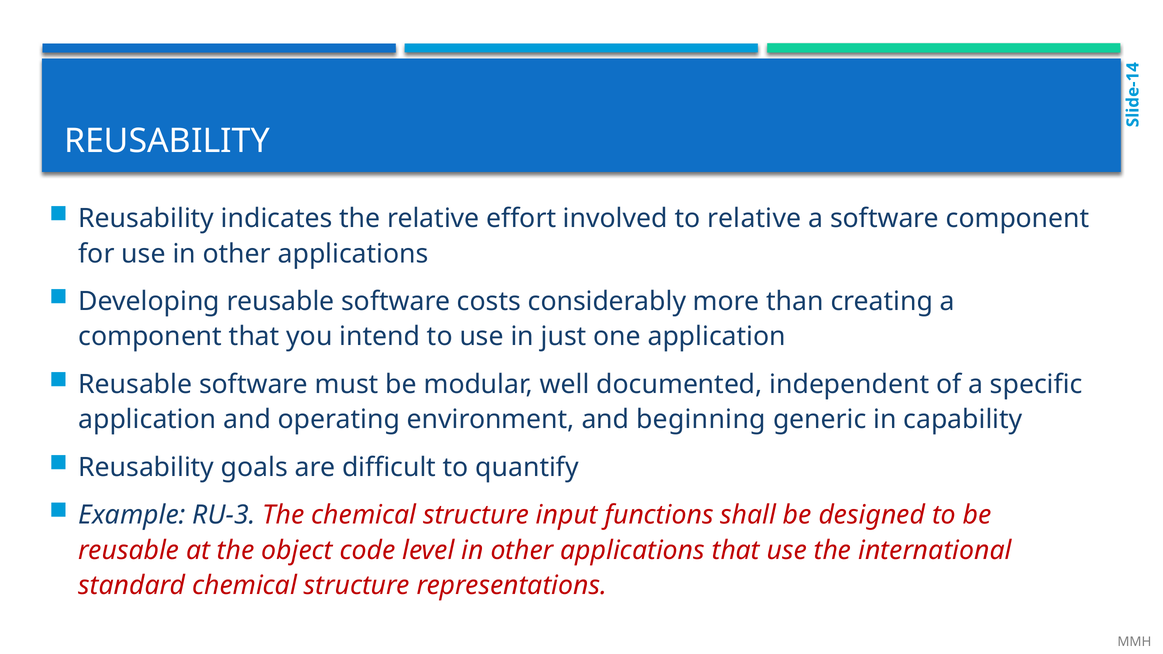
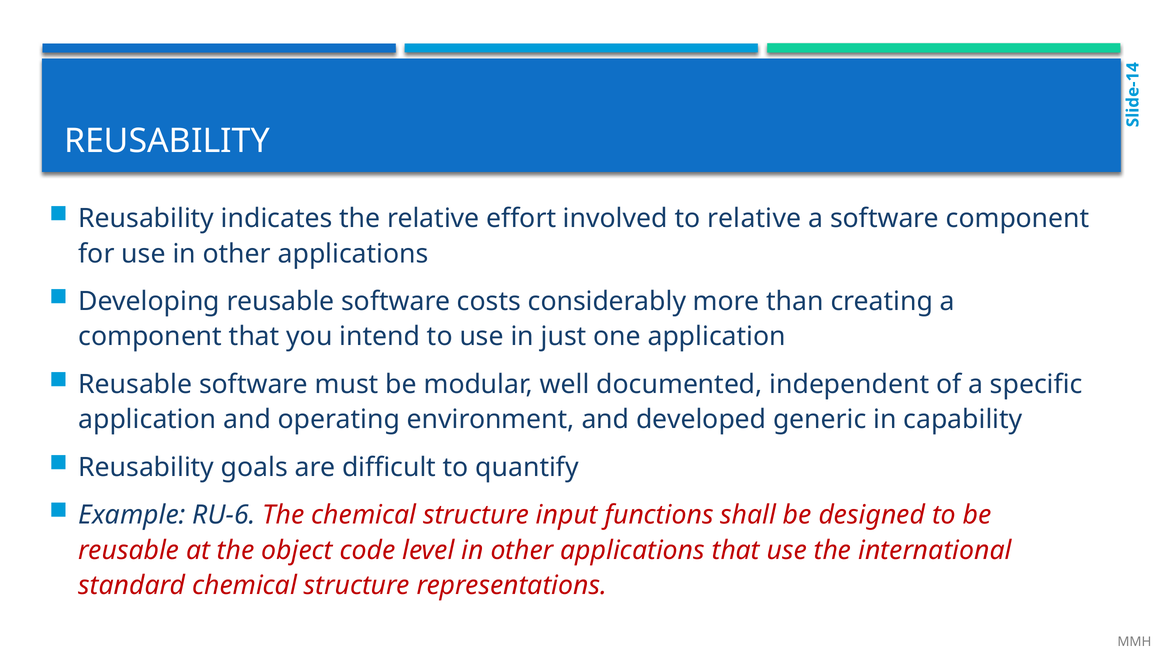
beginning: beginning -> developed (701, 420)
RU-3: RU-3 -> RU-6 (224, 515)
